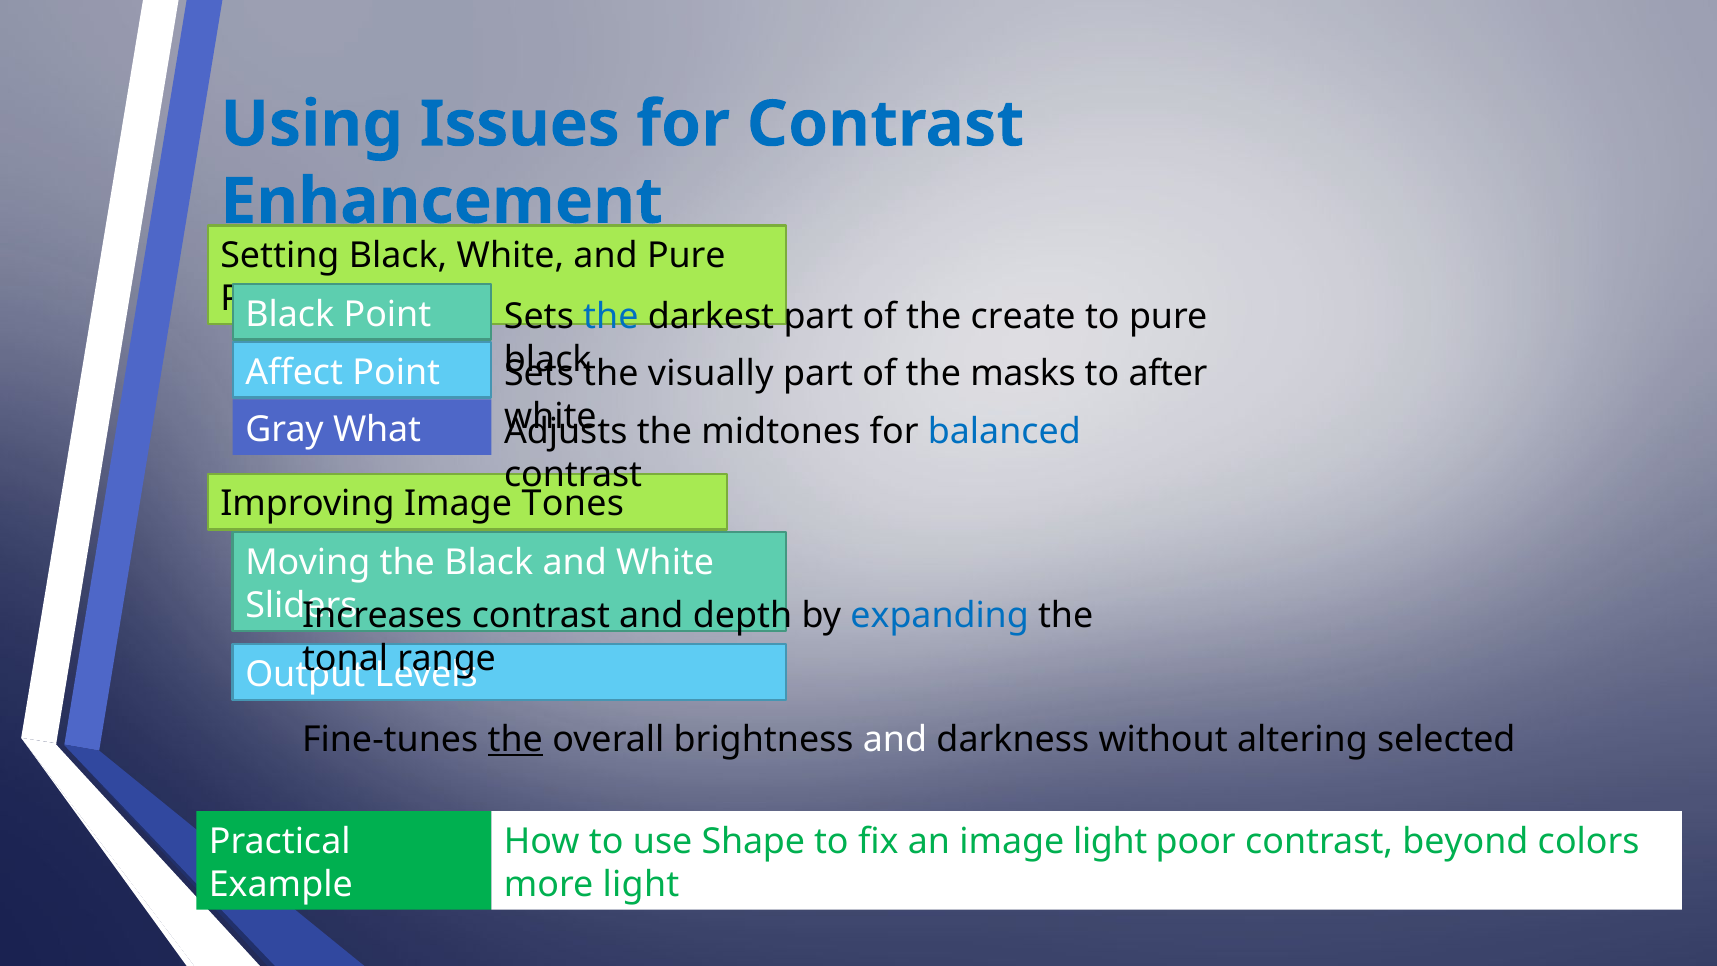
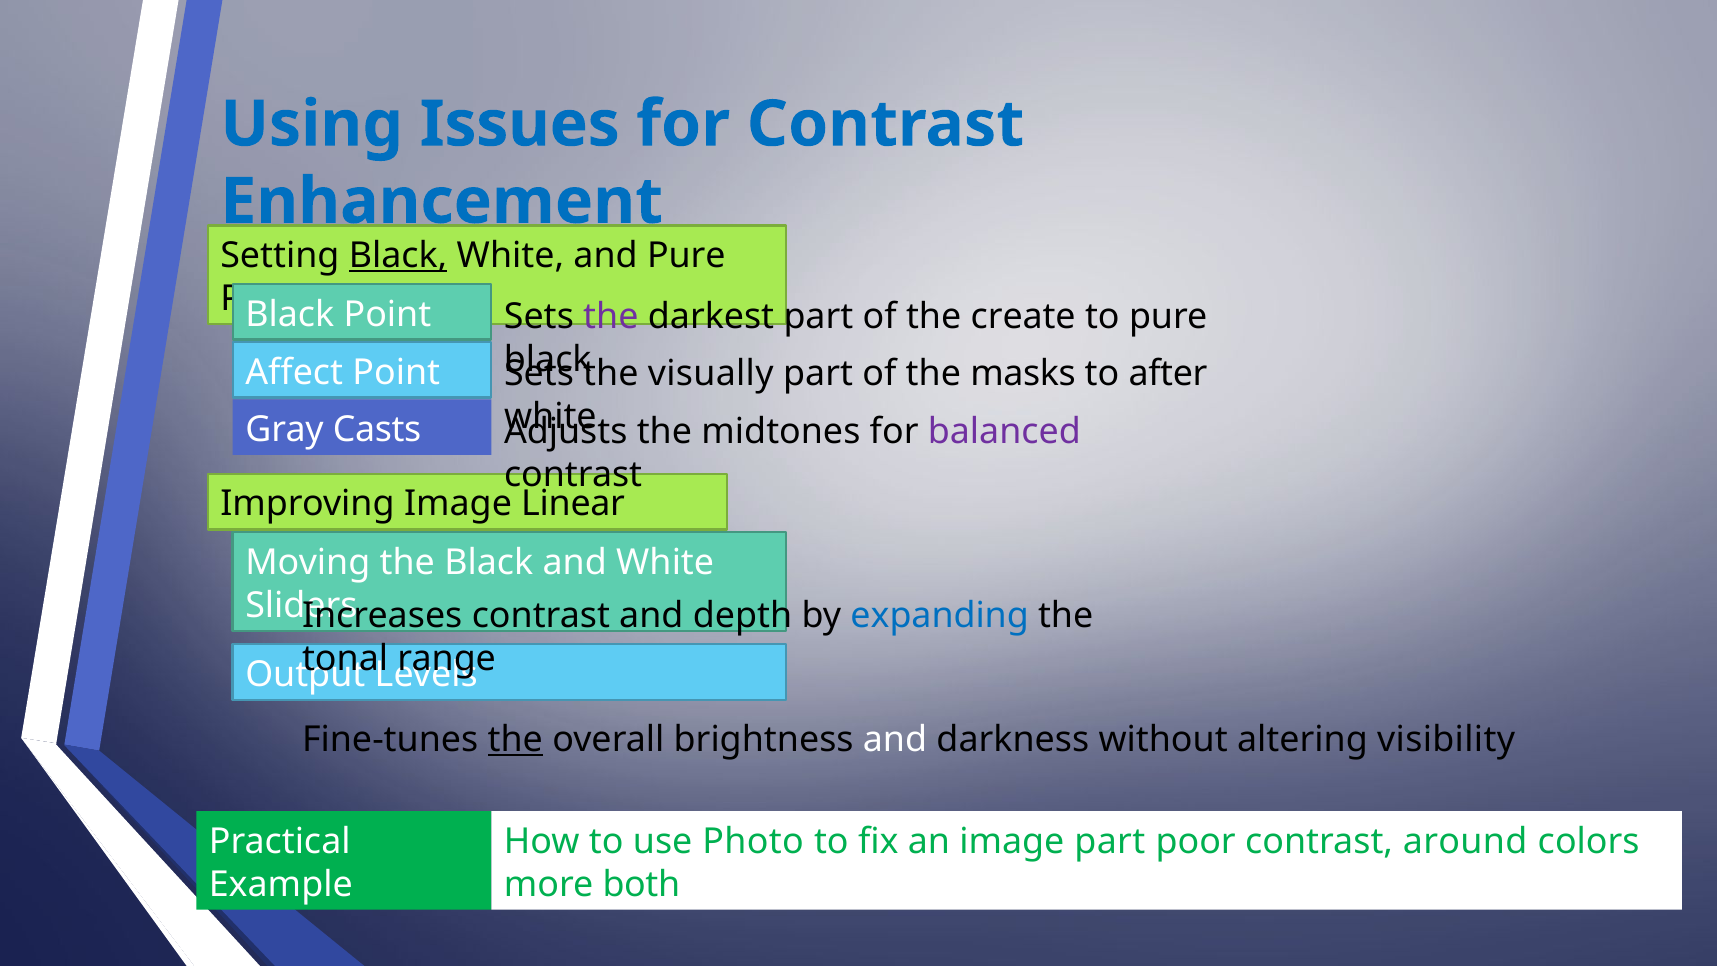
Black underline: none -> present (398, 256)
the colour: blue -> purple (611, 317)
What: What -> Casts (377, 430)
balanced colour: blue -> purple (1004, 431)
Tones: Tones -> Linear (573, 504)
selected: selected -> visibility (1446, 739)
Shape: Shape -> Photo (753, 841)
image light: light -> part (1110, 841)
beyond: beyond -> around (1465, 841)
more light: light -> both (641, 884)
